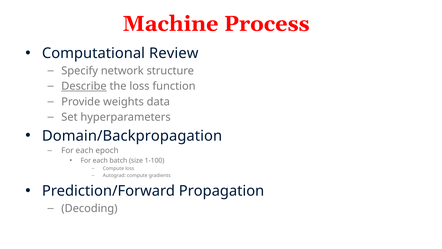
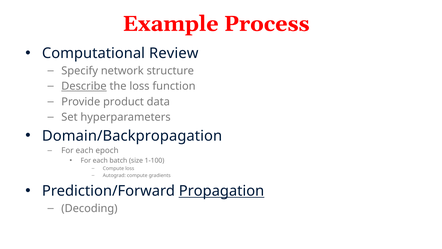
Machine: Machine -> Example (171, 24)
weights: weights -> product (124, 102)
Propagation underline: none -> present (222, 191)
